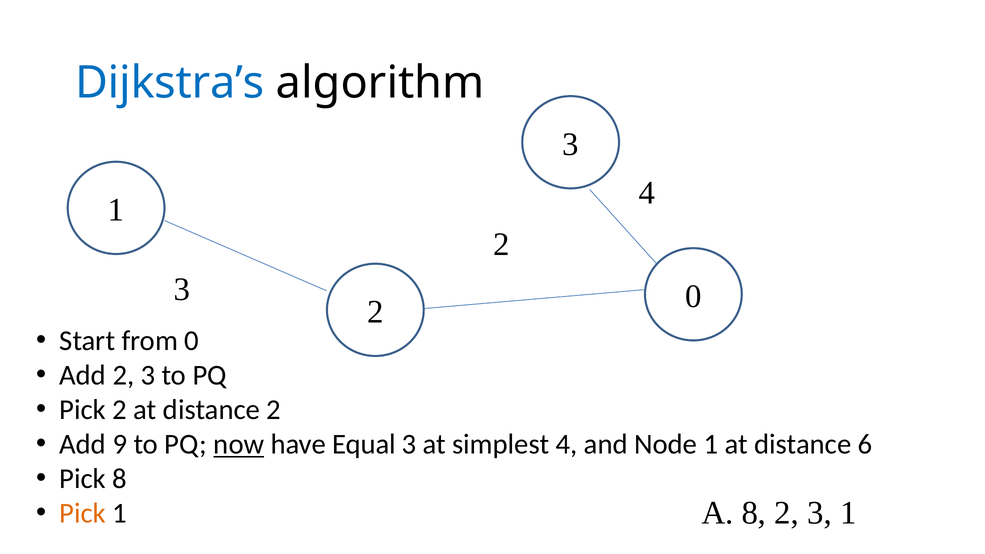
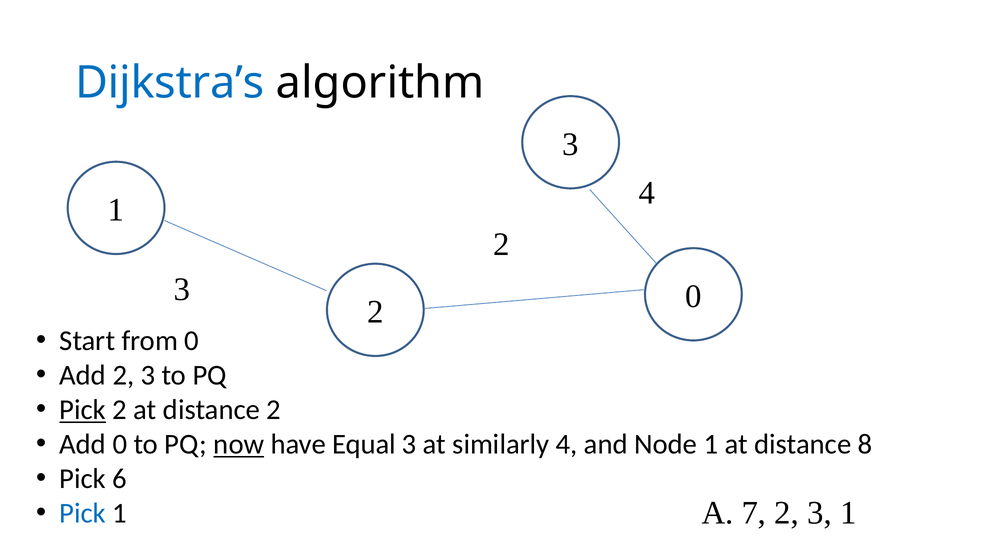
Pick underline: none -> present (83, 410)
Add 9: 9 -> 0 (120, 444)
simplest: simplest -> similarly (501, 444)
6: 6 -> 8 (865, 444)
Pick 8: 8 -> 6 (120, 479)
Pick colour: orange -> blue (83, 513)
8: 8 -> 7 (754, 513)
